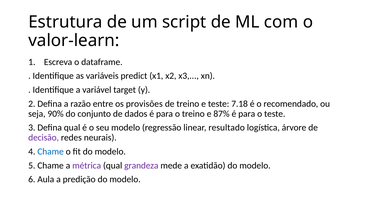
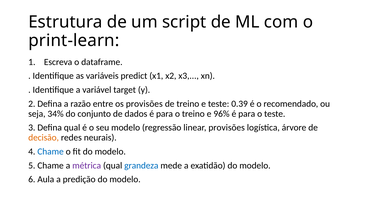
valor-learn: valor-learn -> print-learn (74, 40)
7.18: 7.18 -> 0.39 (240, 104)
90%: 90% -> 34% (56, 114)
87%: 87% -> 96% (221, 114)
linear resultado: resultado -> provisões (227, 127)
decisão colour: purple -> orange (44, 137)
grandeza colour: purple -> blue (141, 165)
